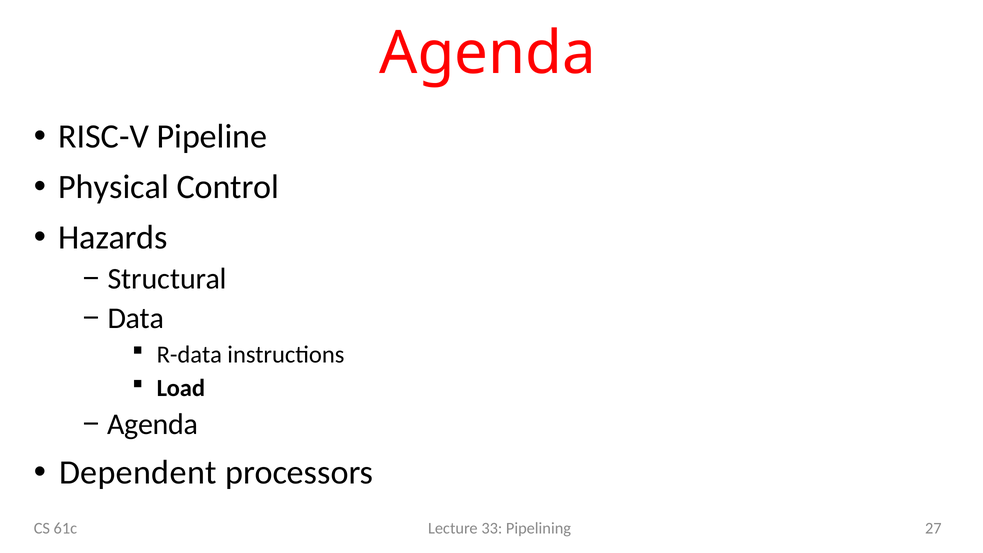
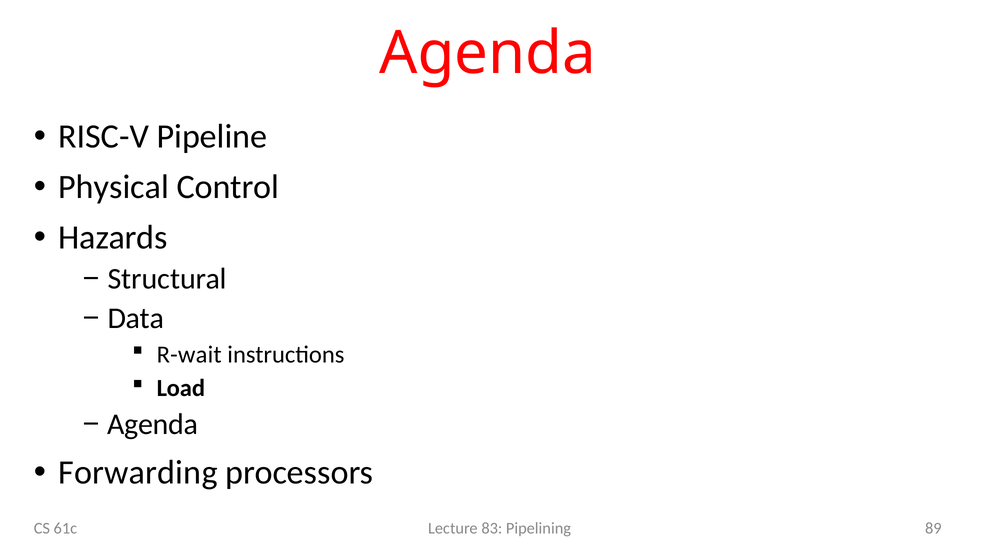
R-data: R-data -> R-wait (189, 355)
Dependent: Dependent -> Forwarding (138, 473)
33: 33 -> 83 (492, 528)
27: 27 -> 89 (933, 528)
